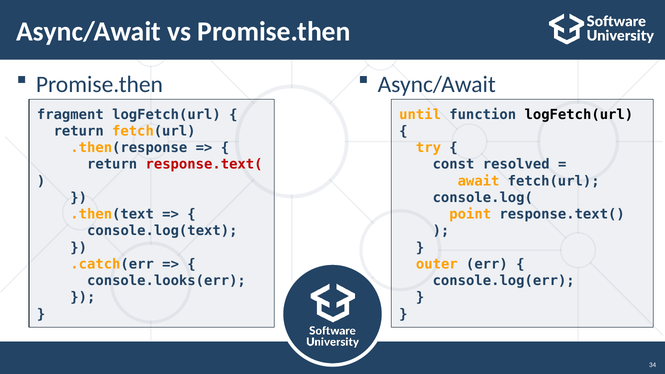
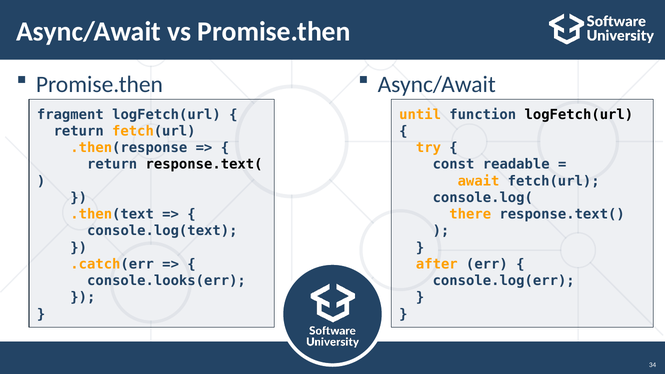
response.text( colour: red -> black (204, 164)
resolved: resolved -> readable (516, 164)
point: point -> there (470, 214)
outer: outer -> after (437, 264)
